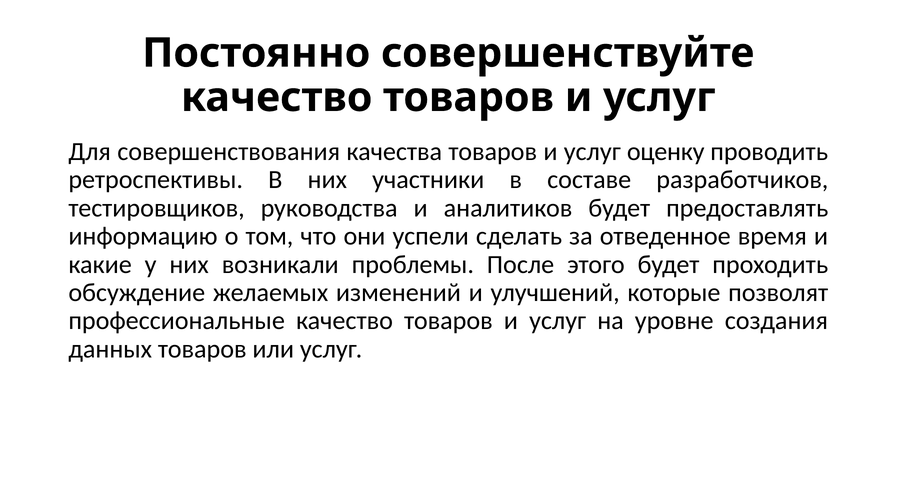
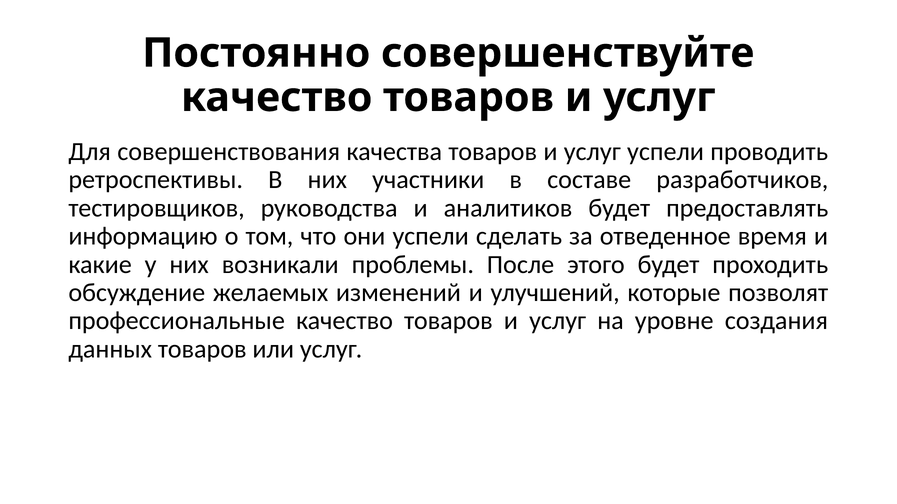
услуг оценку: оценку -> успели (666, 152)
